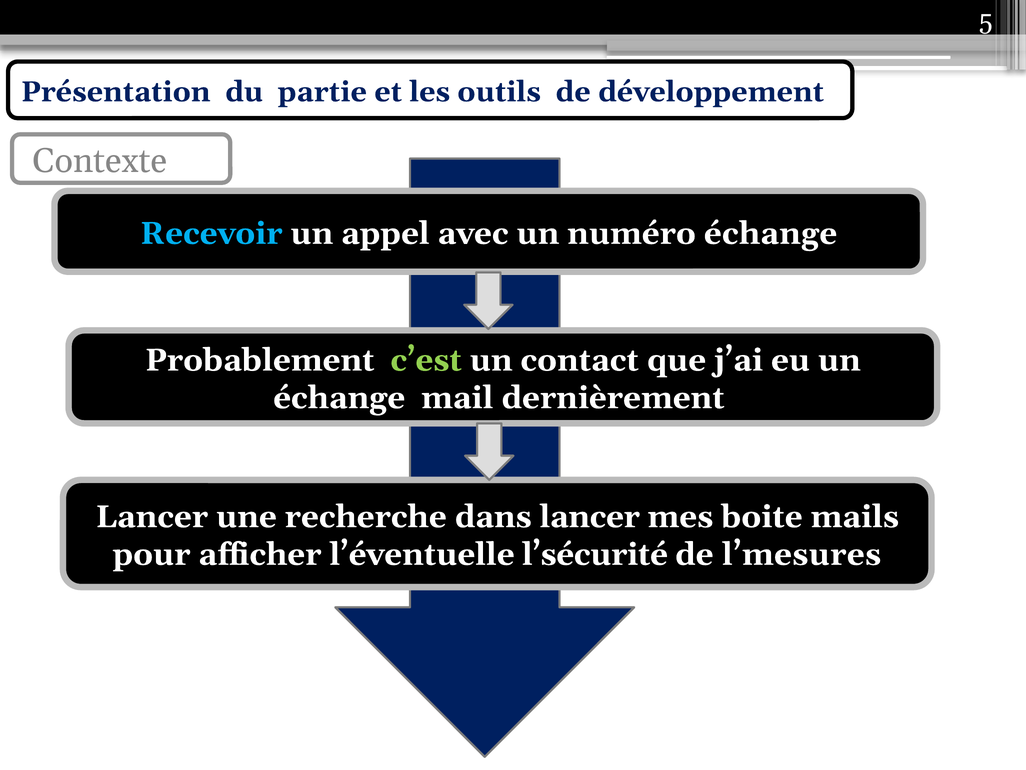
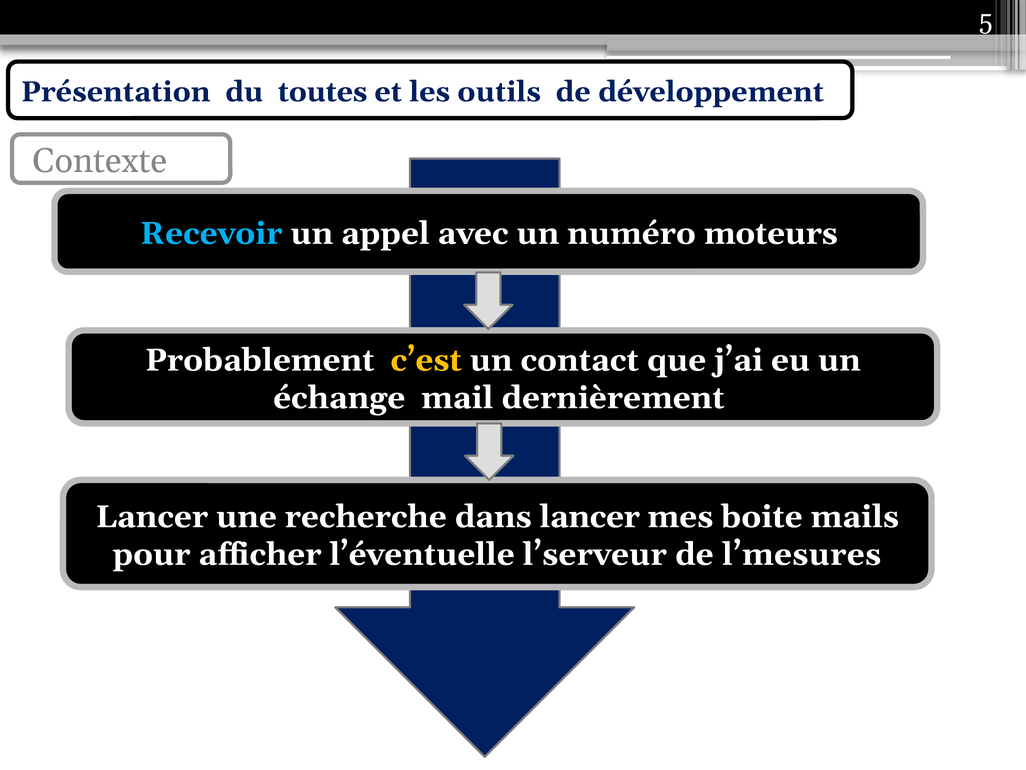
partie: partie -> toutes (323, 92)
numéro échange: échange -> moteurs (771, 233)
c’est colour: light green -> yellow (426, 360)
l’sécurité: l’sécurité -> l’serveur (595, 554)
